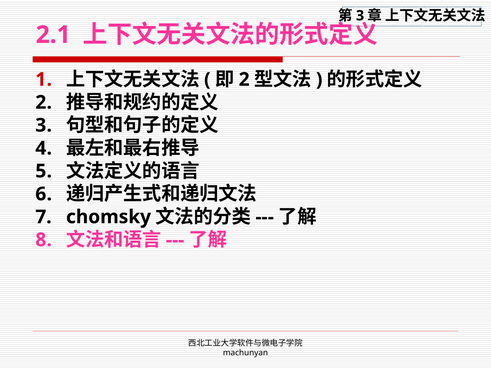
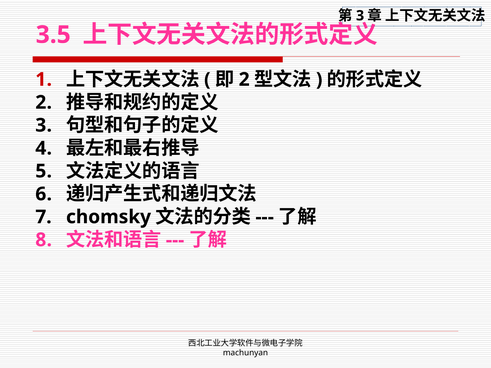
2.1: 2.1 -> 3.5 (53, 35)
